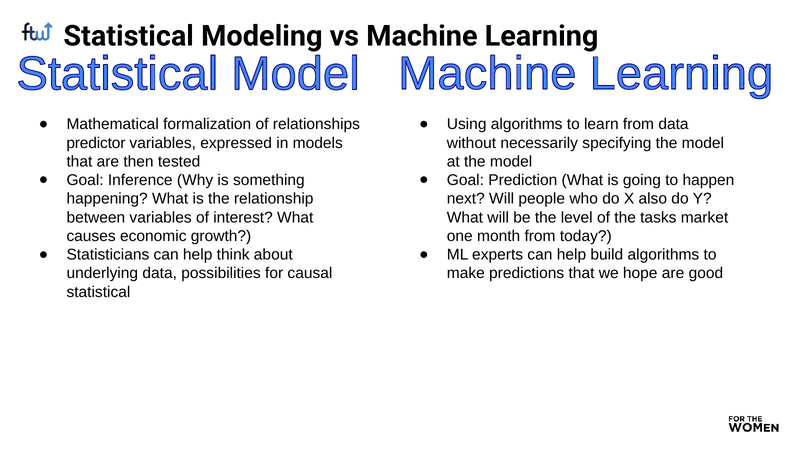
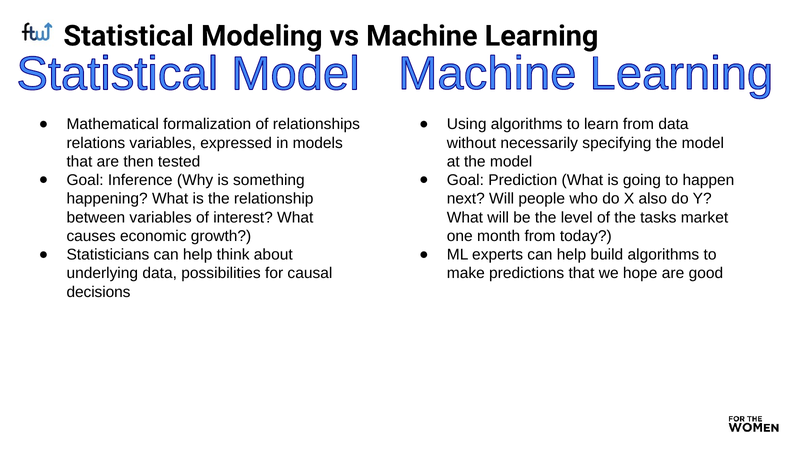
predictor: predictor -> relations (96, 143)
statistical: statistical -> decisions (98, 292)
